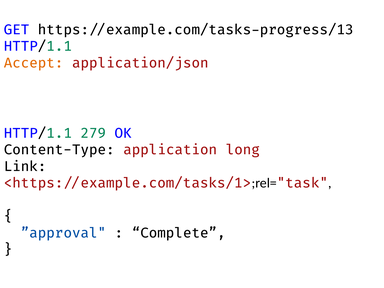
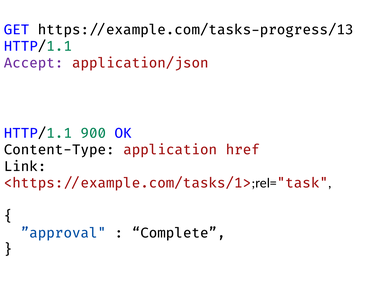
Accept colour: orange -> purple (34, 63)
279: 279 -> 900 (93, 133)
application/long: application/long -> application/href (192, 150)
